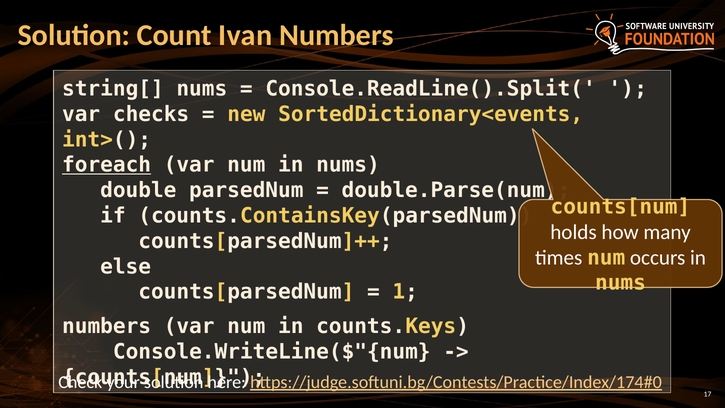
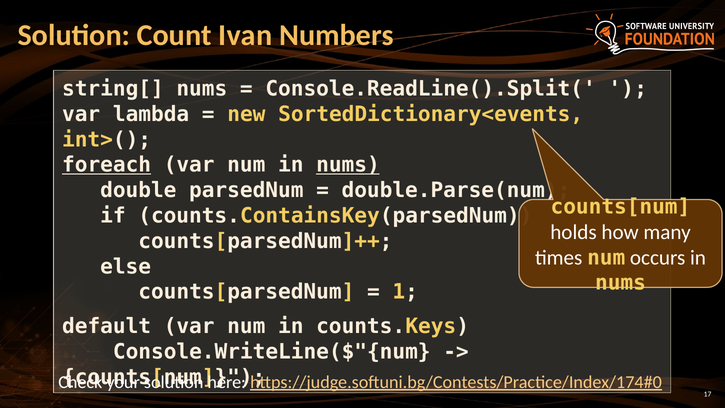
checks: checks -> lambda (151, 114)
nums underline: none -> present (348, 165)
numbers: numbers -> default (107, 326)
